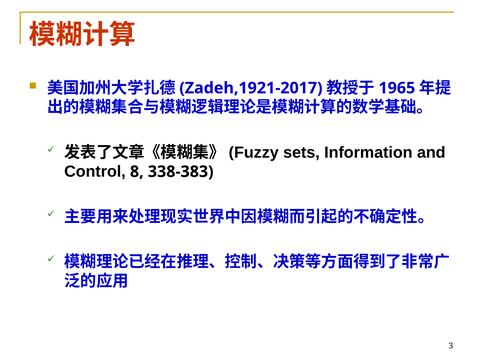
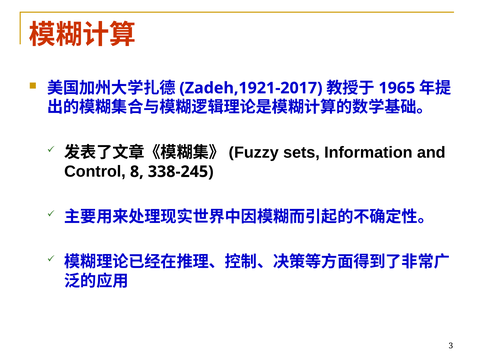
338-383: 338-383 -> 338-245 (181, 171)
